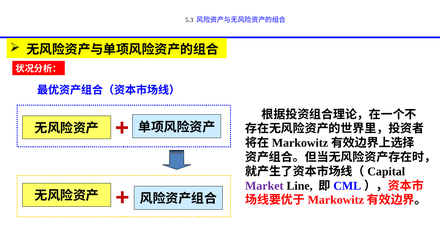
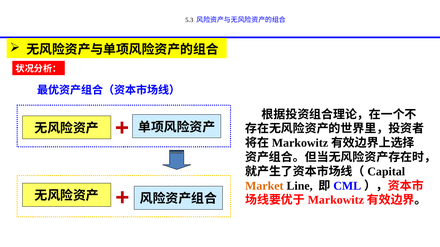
Market colour: purple -> orange (264, 186)
